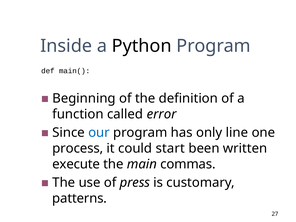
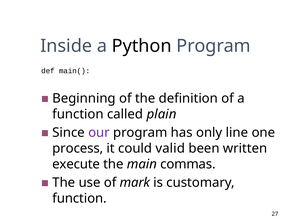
error: error -> plain (162, 114)
our colour: blue -> purple (99, 133)
start: start -> valid (170, 148)
press: press -> mark (135, 183)
patterns: patterns -> function (80, 198)
